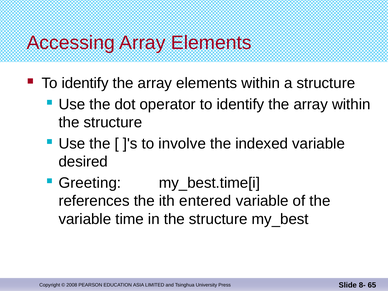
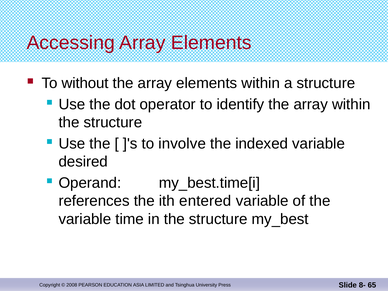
identify: identify -> without (85, 83)
Greeting: Greeting -> Operand (90, 183)
